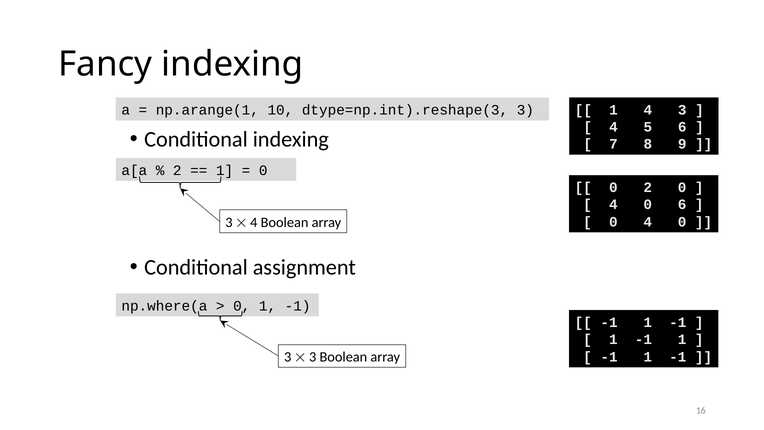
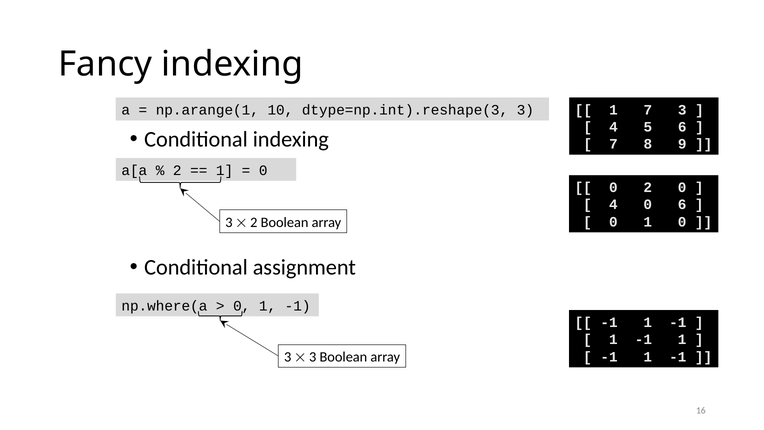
1 4: 4 -> 7 (648, 110)
4: 4 -> 2 (254, 222)
4: 4 -> 1 (648, 222)
